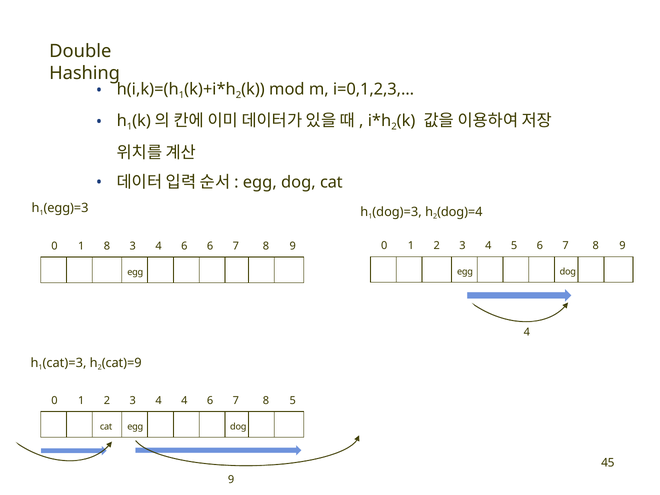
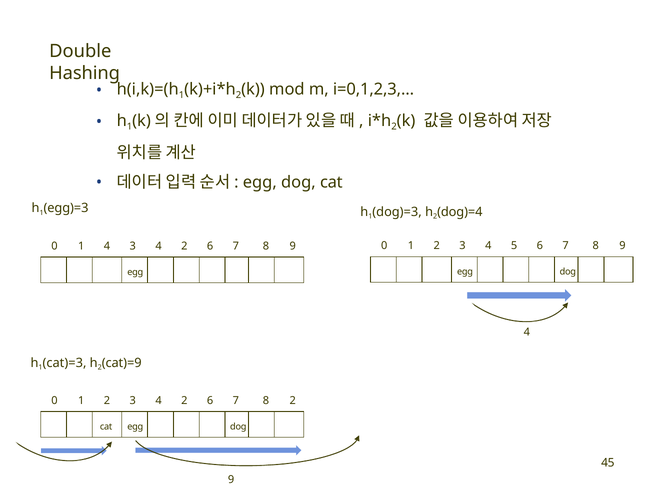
1 8: 8 -> 4 (107, 246)
6: 6 -> 2 (184, 246)
2 3 4 4: 4 -> 2 (184, 400)
8 5: 5 -> 2 (293, 400)
